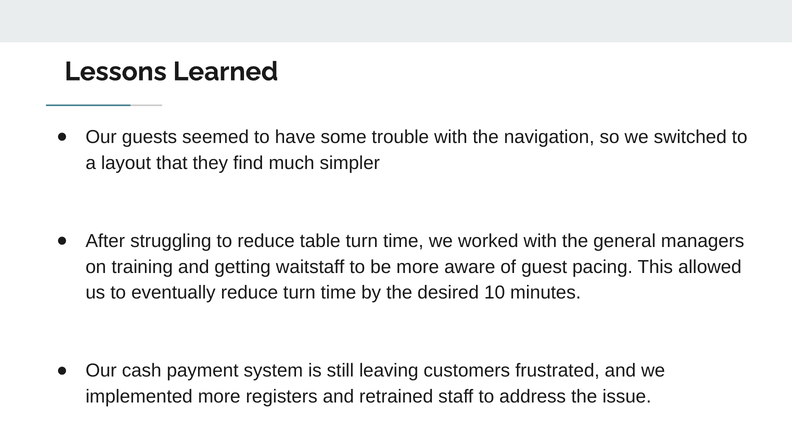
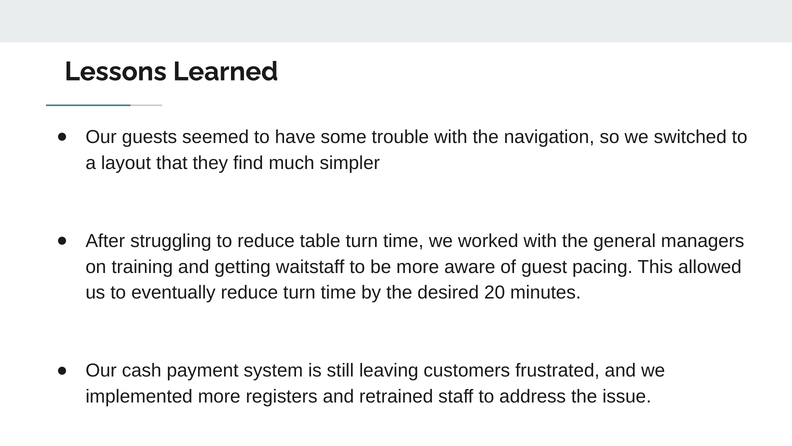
10: 10 -> 20 (495, 292)
